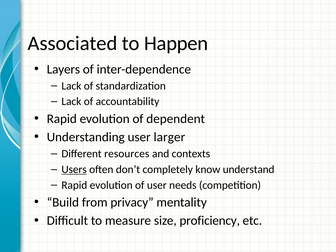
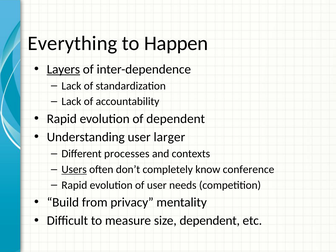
Associated: Associated -> Everything (73, 43)
Layers underline: none -> present (63, 69)
resources: resources -> processes (127, 154)
understand: understand -> conference (249, 169)
size proficiency: proficiency -> dependent (210, 221)
